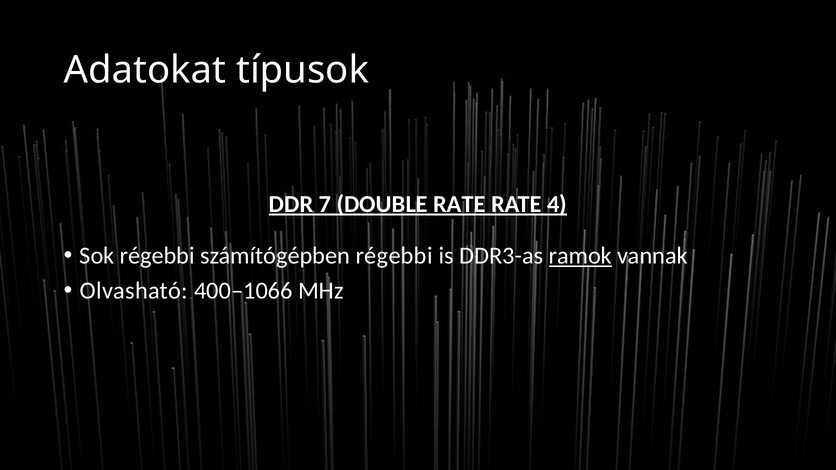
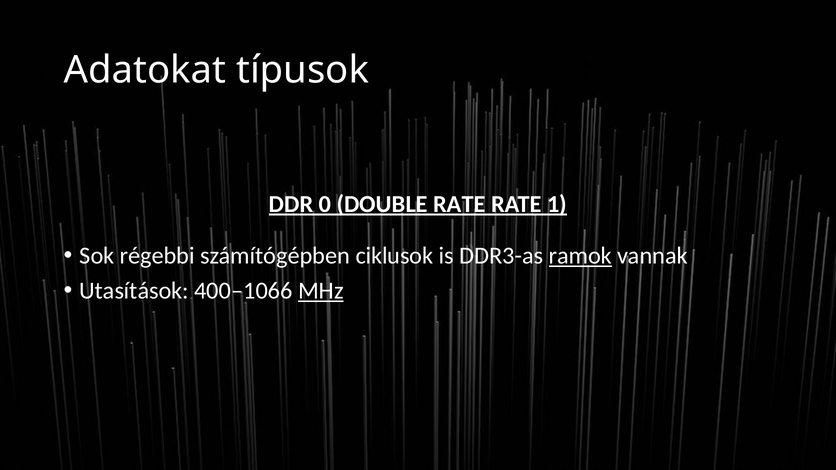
7: 7 -> 0 (325, 204)
4: 4 -> 1 (557, 204)
számítógépben régebbi: régebbi -> ciklusok (394, 256)
Olvasható: Olvasható -> Utasítások (134, 291)
MHz underline: none -> present (321, 291)
